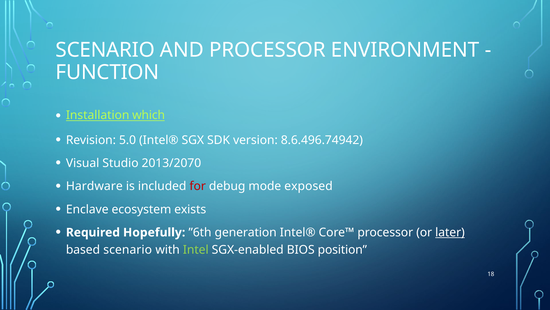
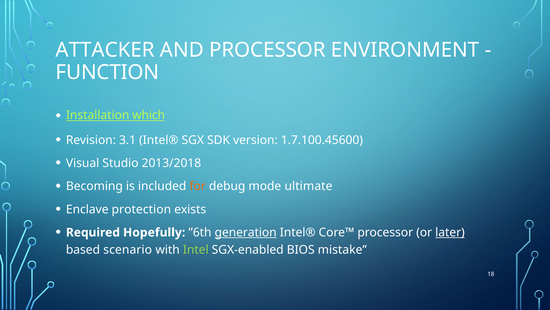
SCENARIO: SCENARIO -> ATTACKER (105, 50)
5.0: 5.0 -> 3.1 (128, 140)
8.6.496.74942: 8.6.496.74942 -> 1.7.100.45600 (322, 140)
2013/2070: 2013/2070 -> 2013/2018 (171, 163)
Hardware: Hardware -> Becoming (94, 186)
for colour: red -> orange (198, 186)
exposed: exposed -> ultimate (308, 186)
ecosystem: ecosystem -> protection (141, 209)
generation underline: none -> present (246, 232)
position: position -> mistake (342, 249)
